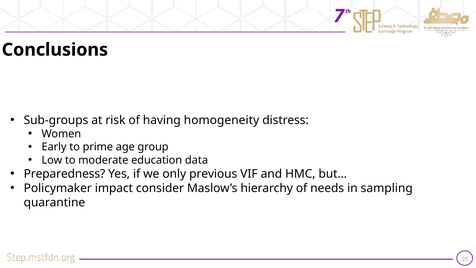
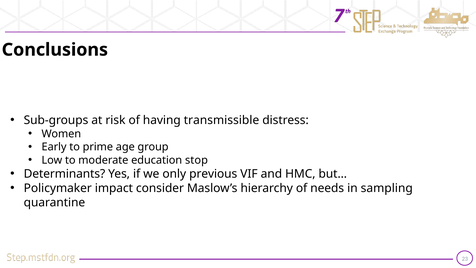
homogeneity: homogeneity -> transmissible (222, 120)
data: data -> stop (196, 160)
Preparedness: Preparedness -> Determinants (64, 174)
